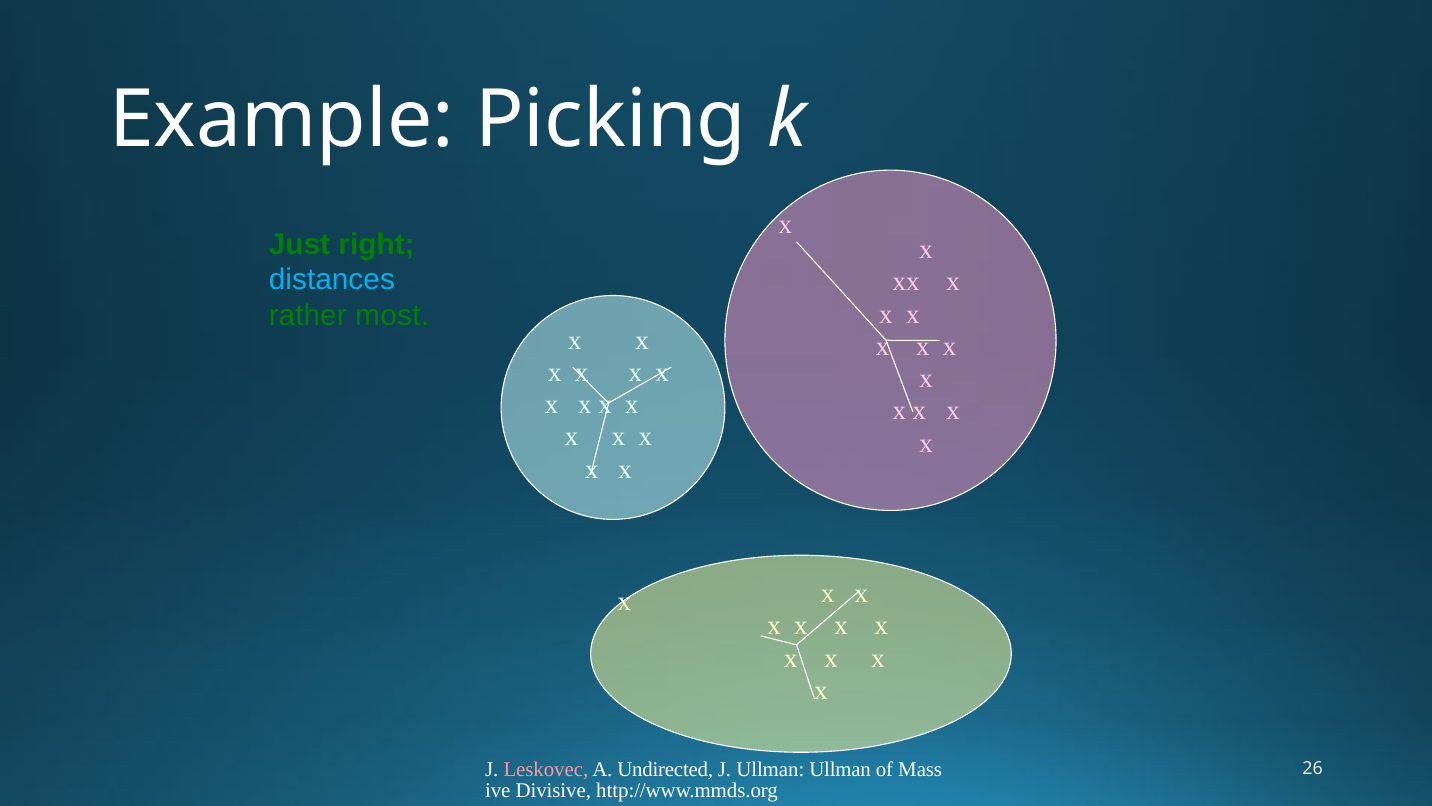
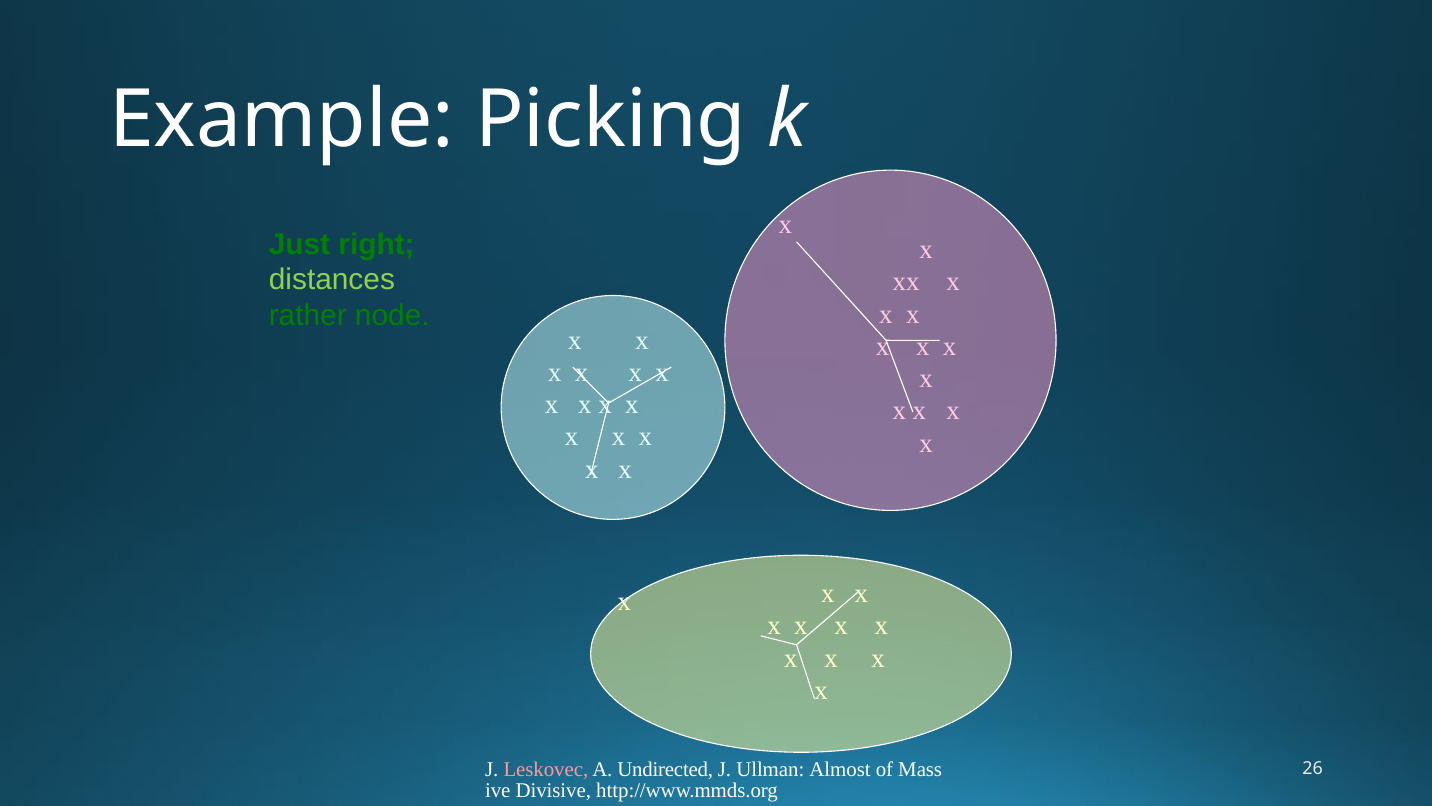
distances colour: light blue -> light green (332, 280)
most: most -> node (392, 316)
Ullman Ullman: Ullman -> Almost (840, 769)
